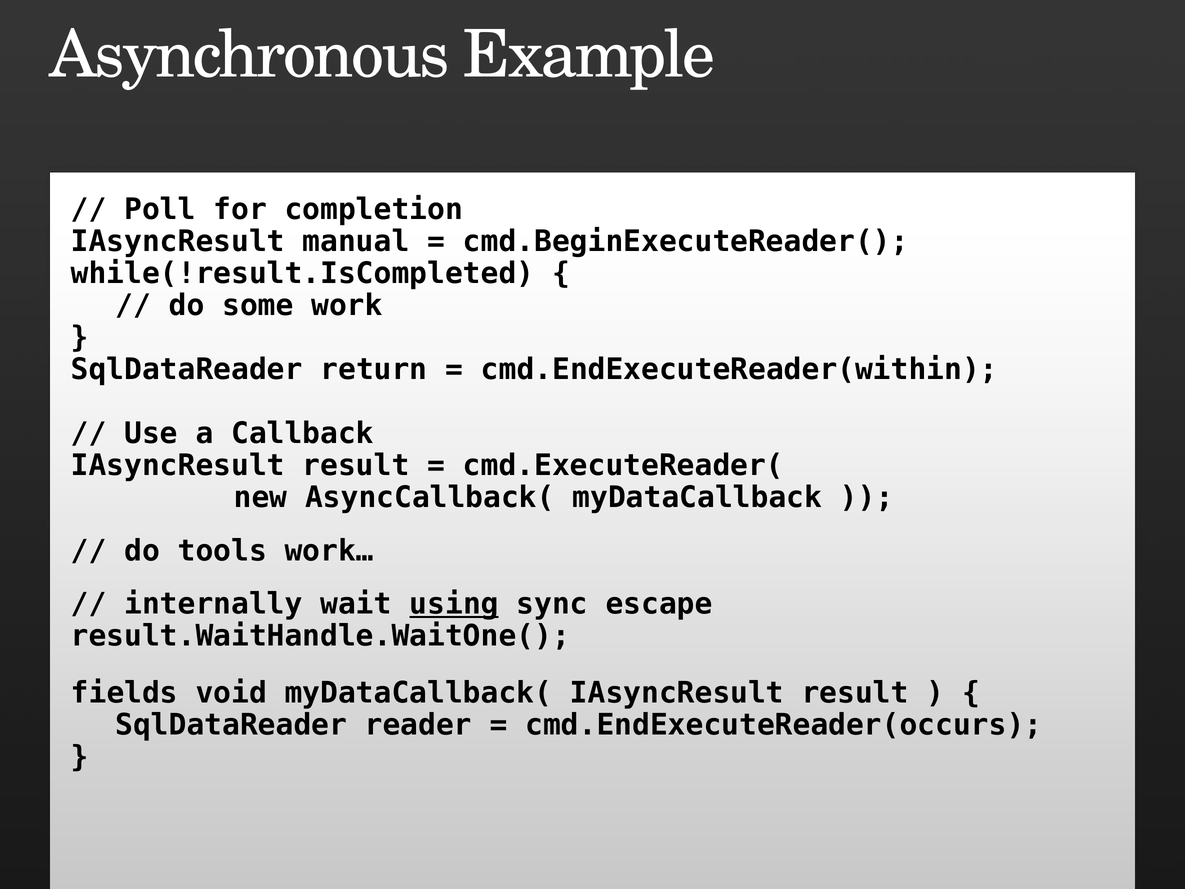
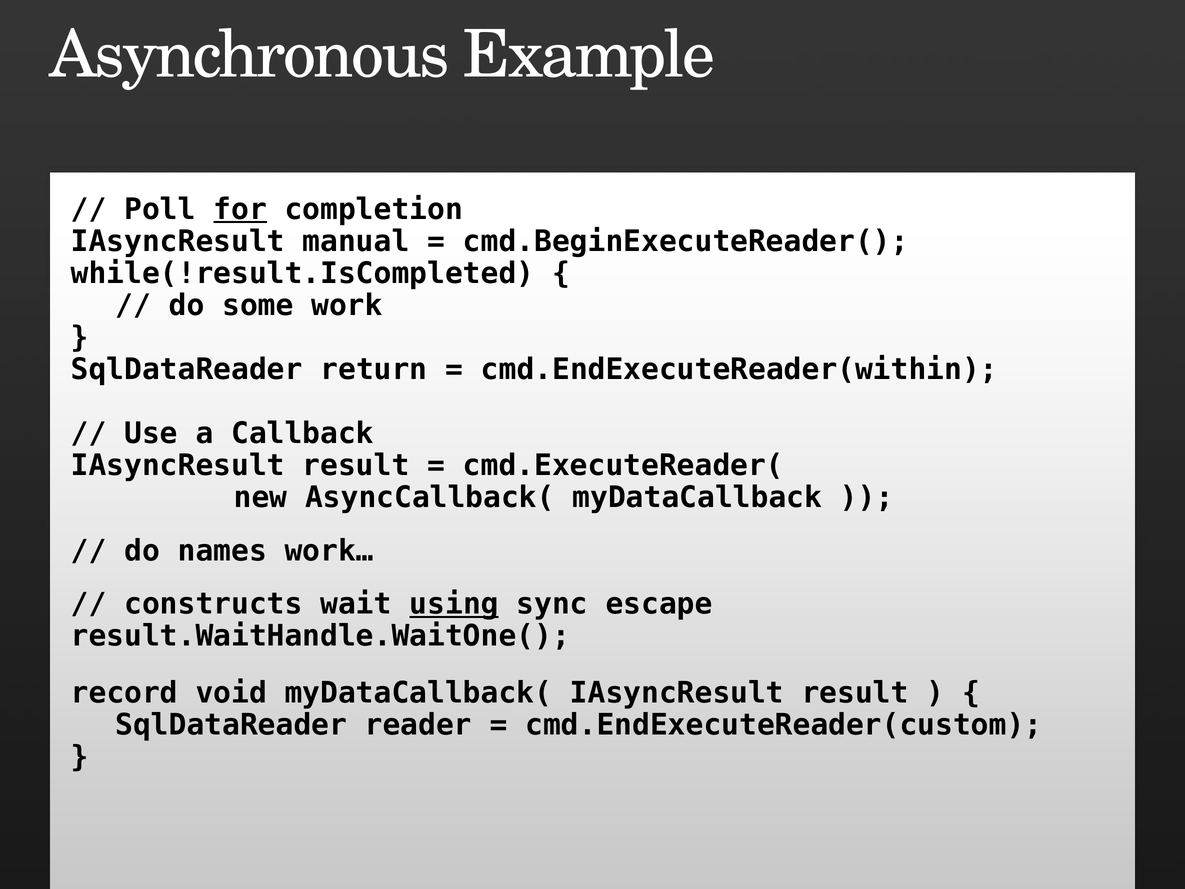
for underline: none -> present (240, 209)
tools: tools -> names (222, 551)
internally: internally -> constructs (213, 604)
fields: fields -> record (124, 693)
cmd.EndExecuteReader(occurs: cmd.EndExecuteReader(occurs -> cmd.EndExecuteReader(custom (784, 725)
